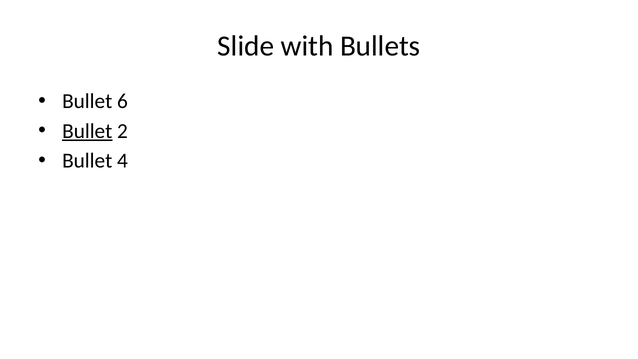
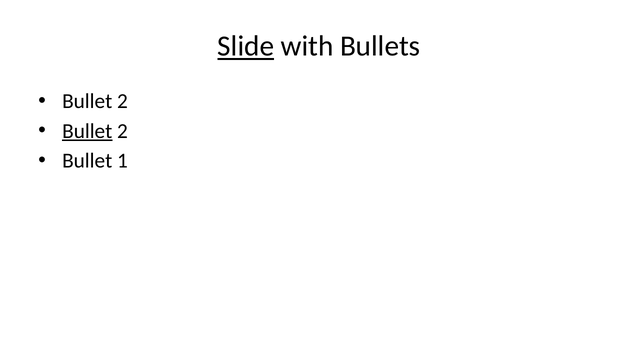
Slide underline: none -> present (246, 46)
6: 6 -> 2 (122, 101)
4: 4 -> 1 (122, 161)
